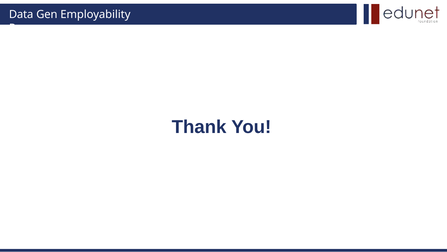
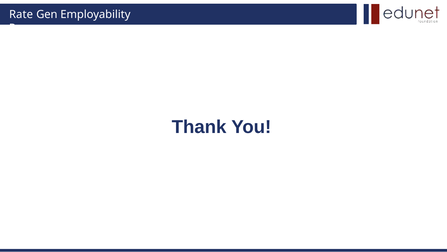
Data: Data -> Rate (21, 15)
